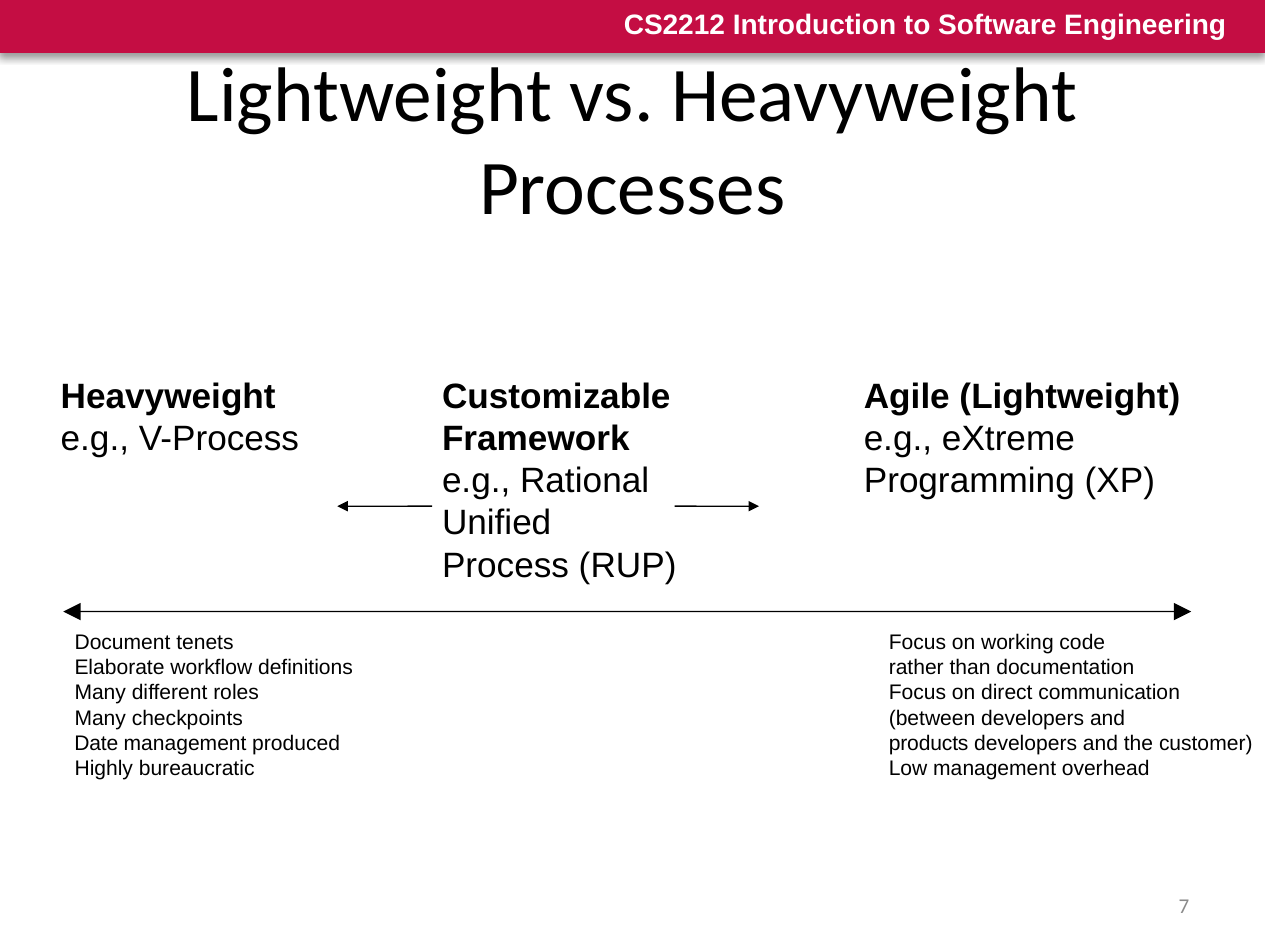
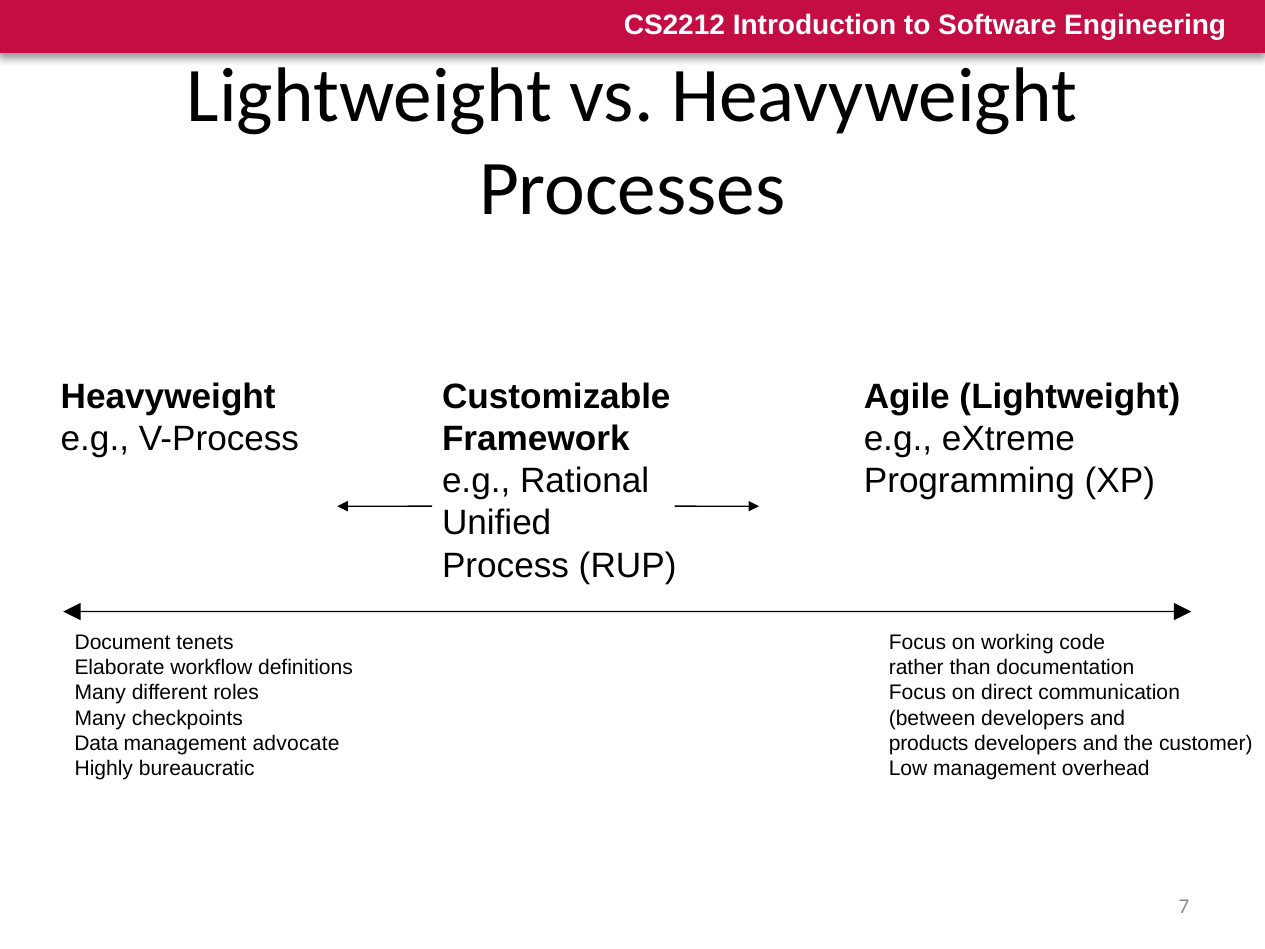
Date: Date -> Data (96, 743)
produced: produced -> advocate (296, 743)
